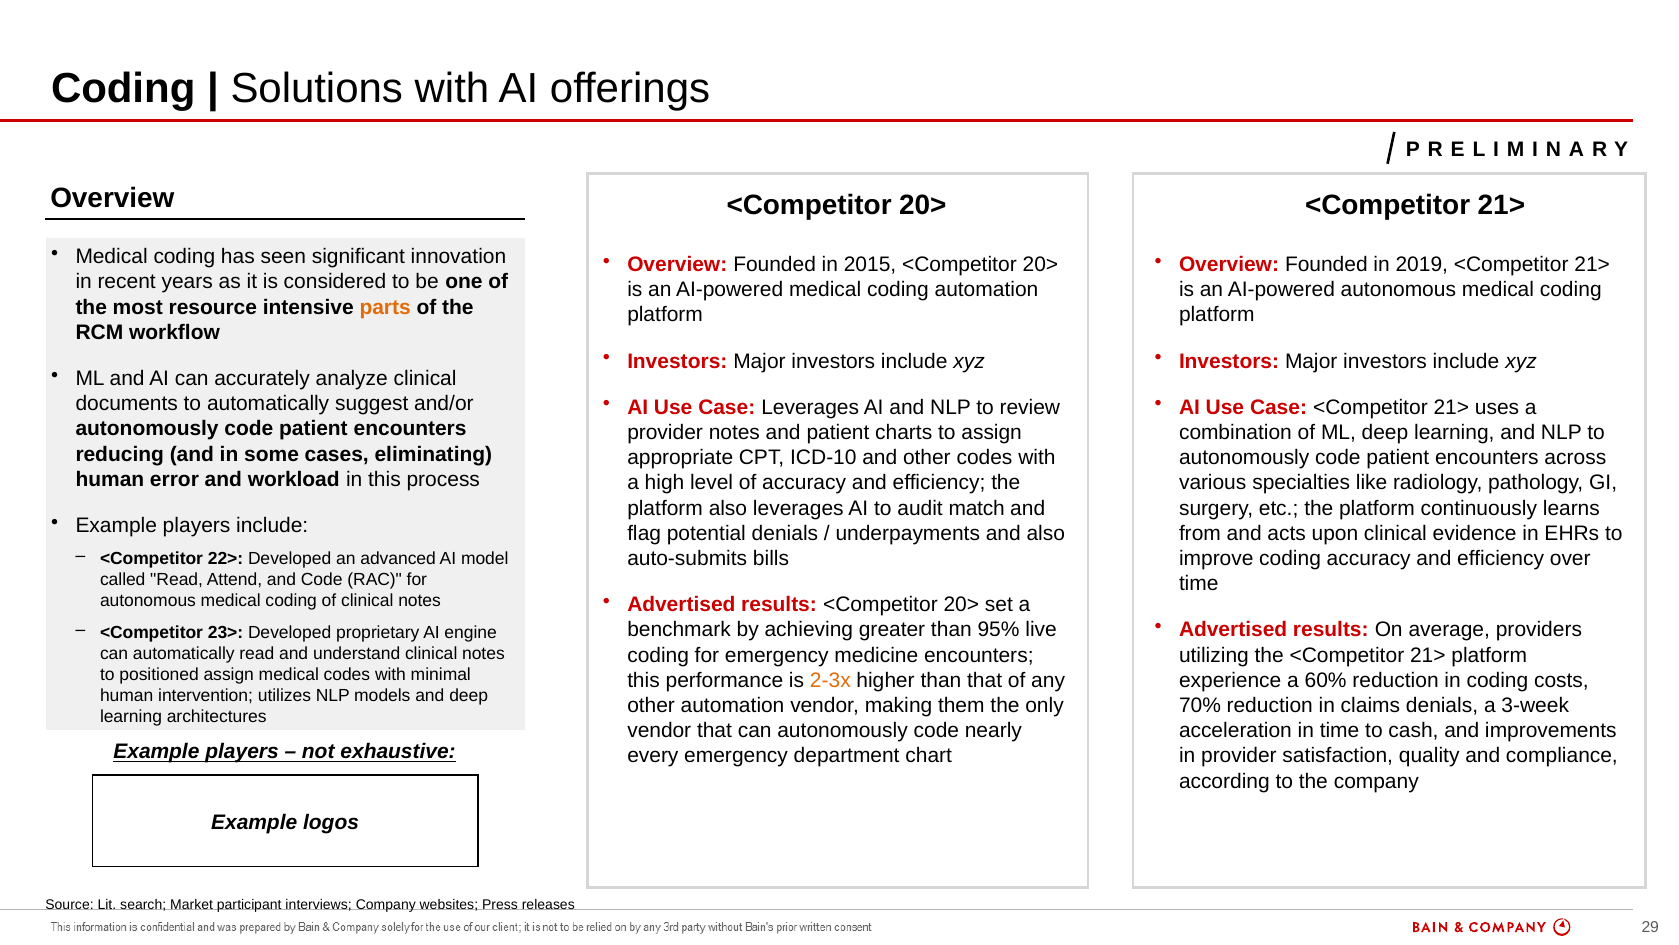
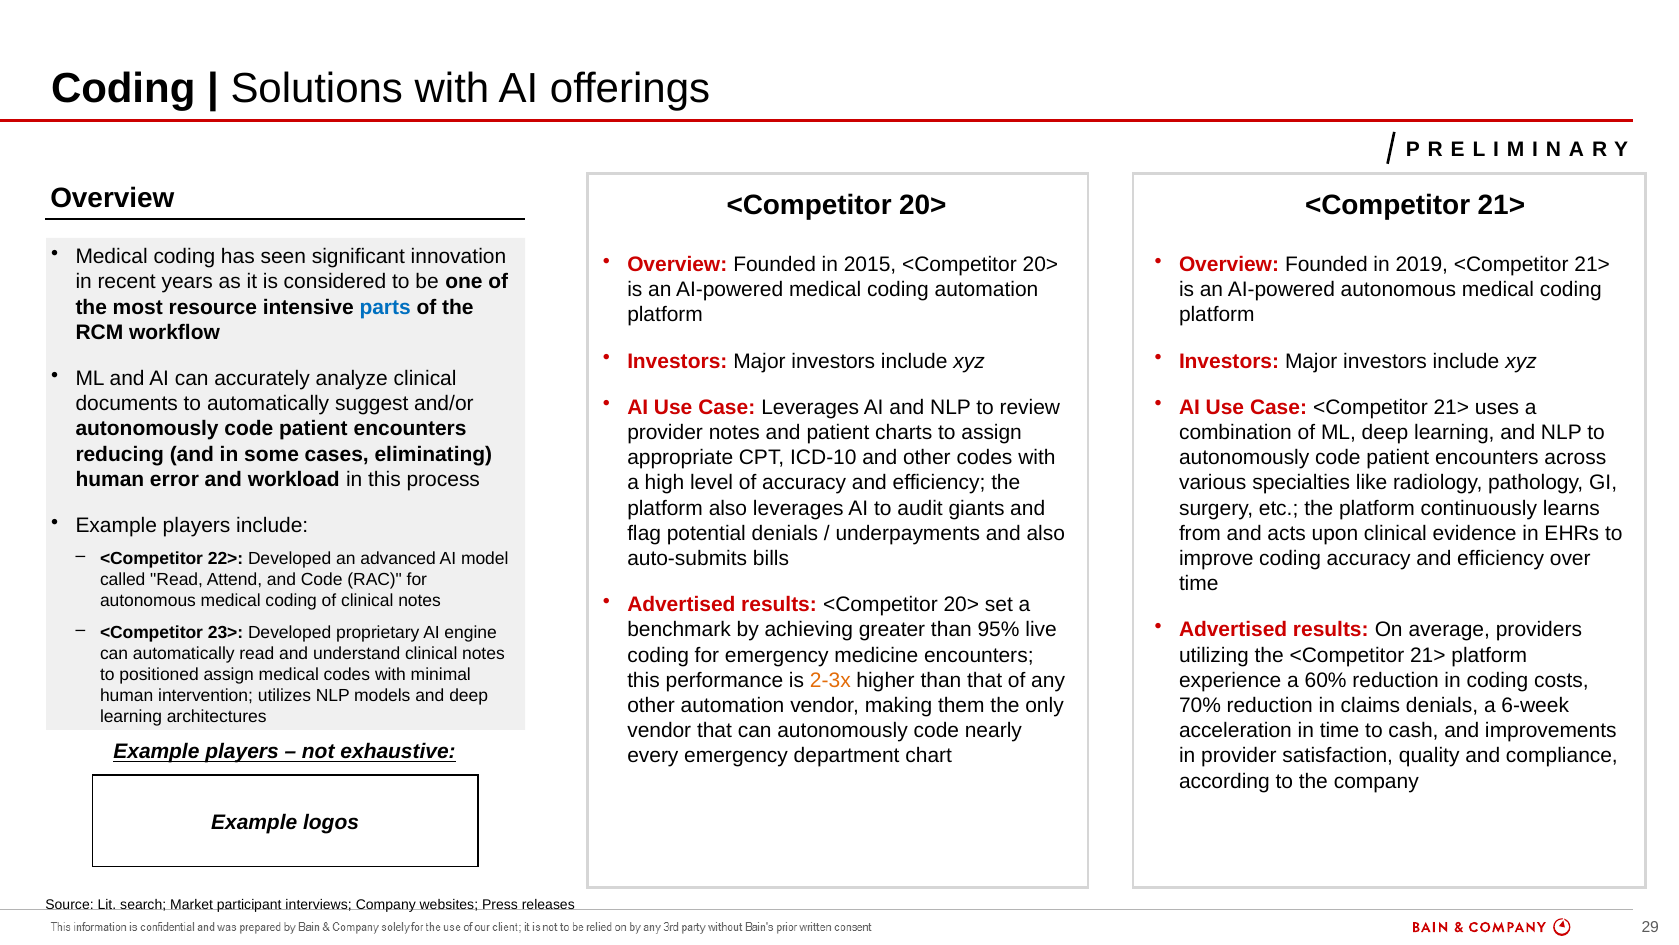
parts colour: orange -> blue (385, 307)
match: match -> giants (977, 508)
3-week: 3-week -> 6-week (1535, 705)
